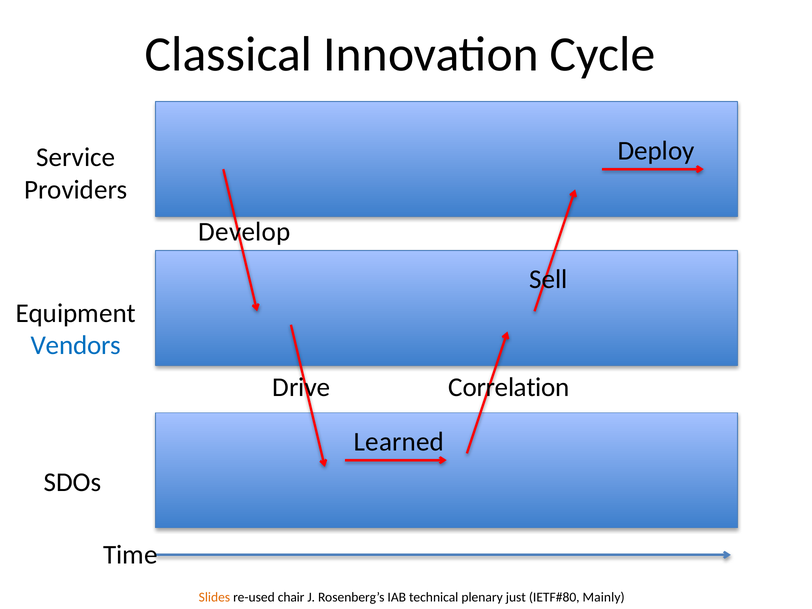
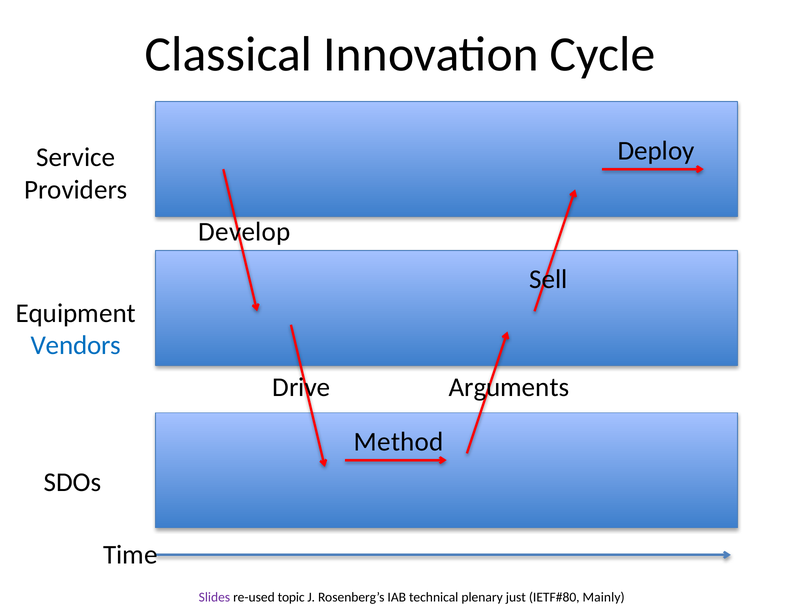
Correlation: Correlation -> Arguments (509, 388)
Learned: Learned -> Method (399, 442)
Slides colour: orange -> purple (214, 598)
chair: chair -> topic (291, 598)
